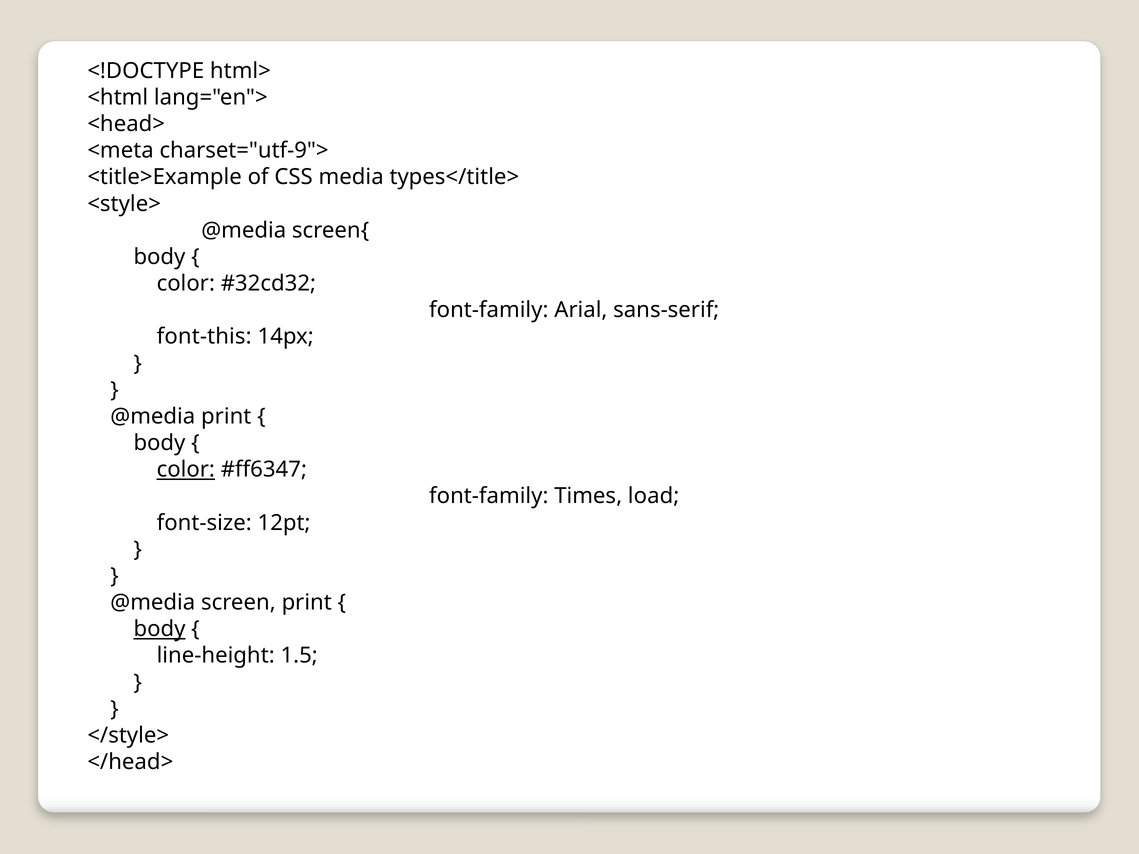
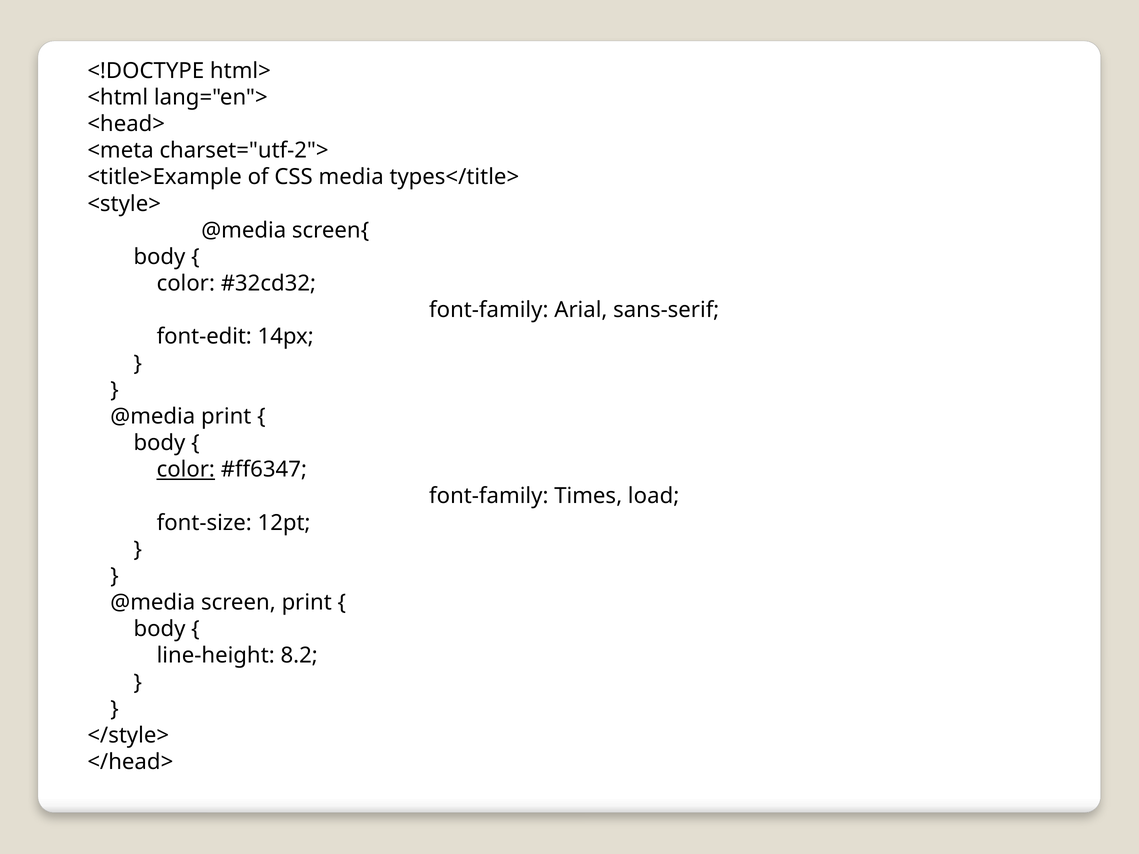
charset="utf-9">: charset="utf-9"> -> charset="utf-2"> (244, 151)
font-this: font-this -> font-edit (204, 337)
body underline: present -> none (159, 629)
1.5: 1.5 -> 8.2 (299, 656)
